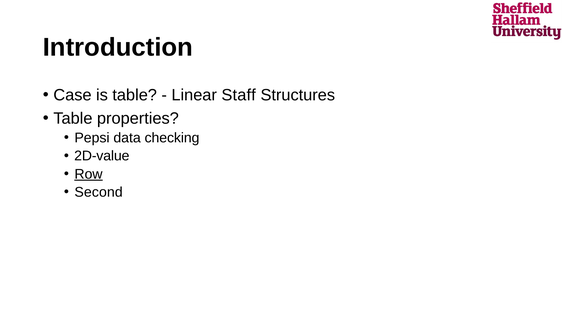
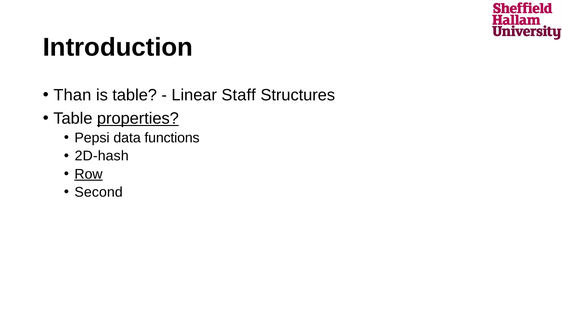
Case: Case -> Than (72, 95)
properties underline: none -> present (138, 119)
checking: checking -> functions (172, 138)
2D-value: 2D-value -> 2D-hash (102, 156)
